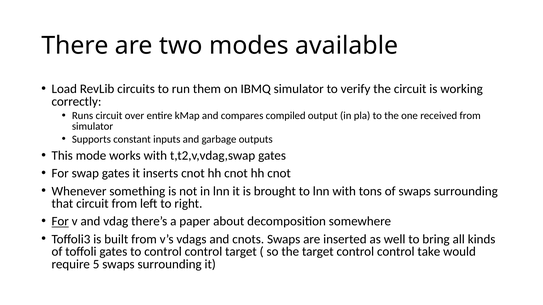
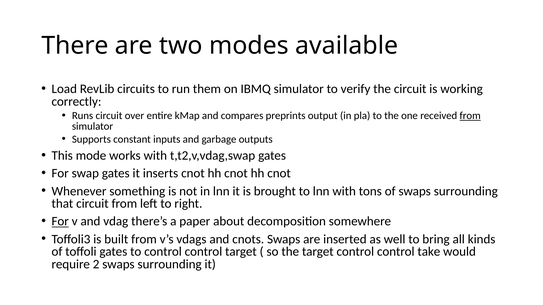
compiled: compiled -> preprints (286, 116)
from underline: none -> present (470, 116)
5: 5 -> 2 (96, 265)
